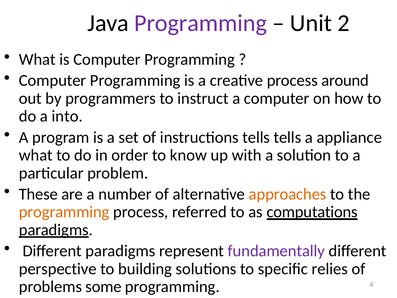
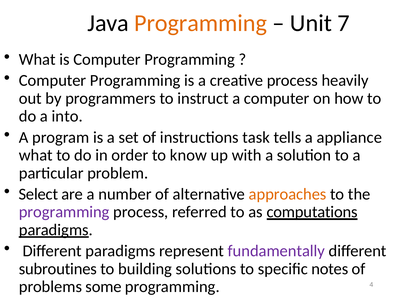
Programming colour: purple -> orange (201, 23)
2: 2 -> 7 (344, 23)
around: around -> heavily (345, 80)
instructions tells: tells -> task (256, 137)
These: These -> Select (38, 194)
programming colour: orange -> purple (64, 212)
perspective: perspective -> subroutines (58, 269)
relies: relies -> notes (330, 269)
